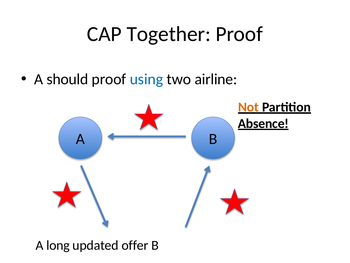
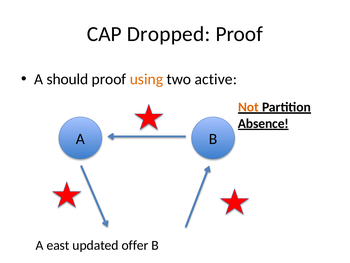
Together: Together -> Dropped (169, 34)
using colour: blue -> orange (146, 79)
airline: airline -> active (216, 79)
long: long -> east (58, 245)
